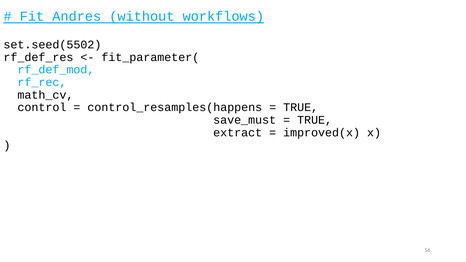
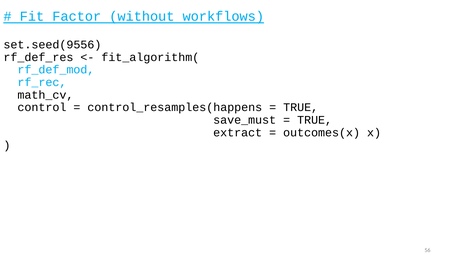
Andres: Andres -> Factor (77, 16)
set.seed(5502: set.seed(5502 -> set.seed(9556 (52, 45)
fit_parameter(: fit_parameter( -> fit_algorithm( (150, 57)
improved(x: improved(x -> outcomes(x (322, 133)
